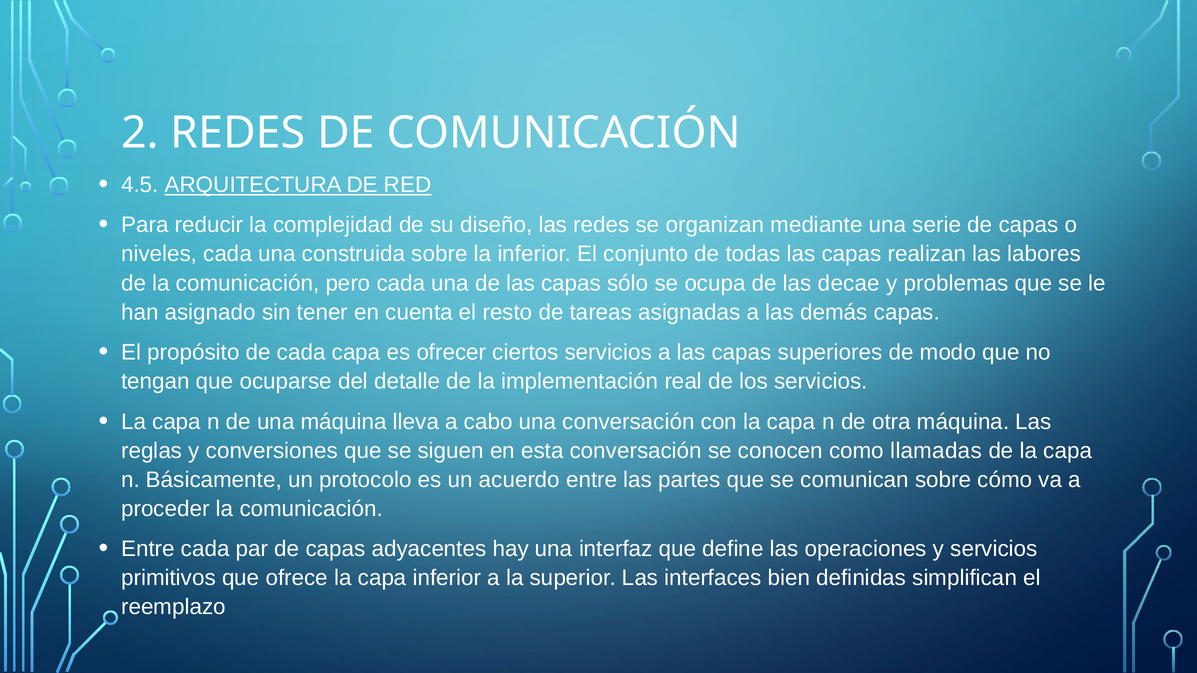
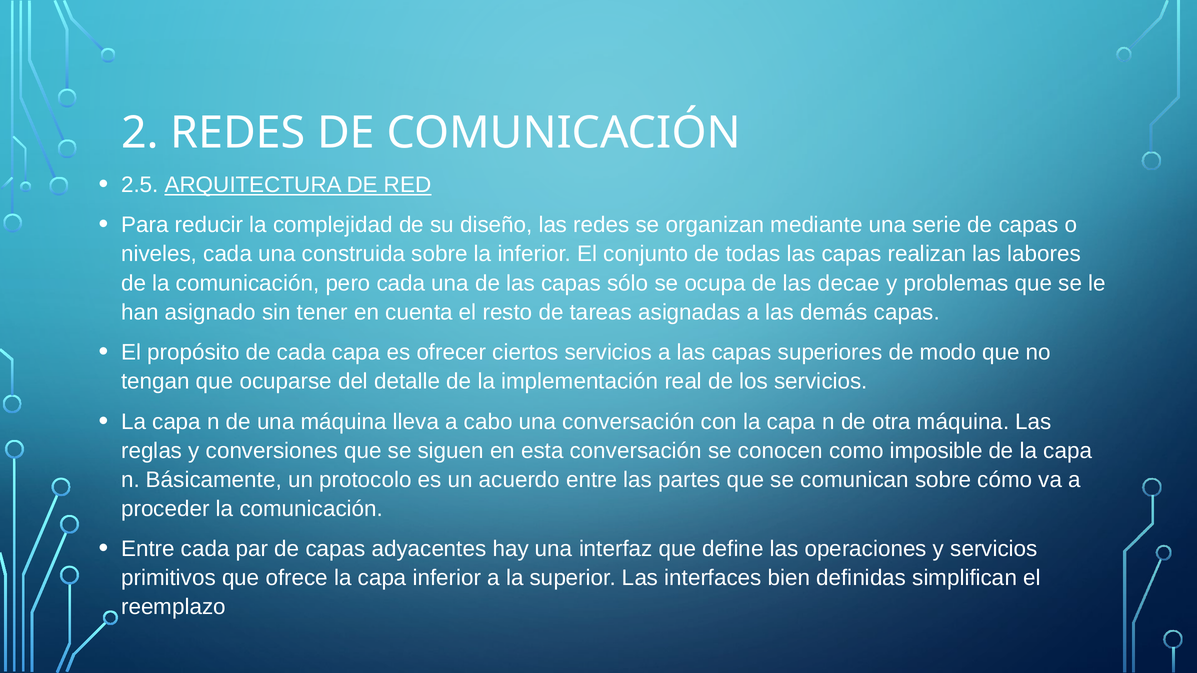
4.5: 4.5 -> 2.5 (140, 185)
llamadas: llamadas -> imposible (936, 451)
